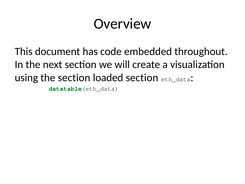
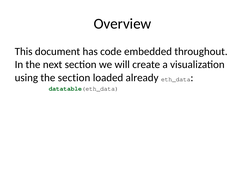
loaded section: section -> already (142, 78)
